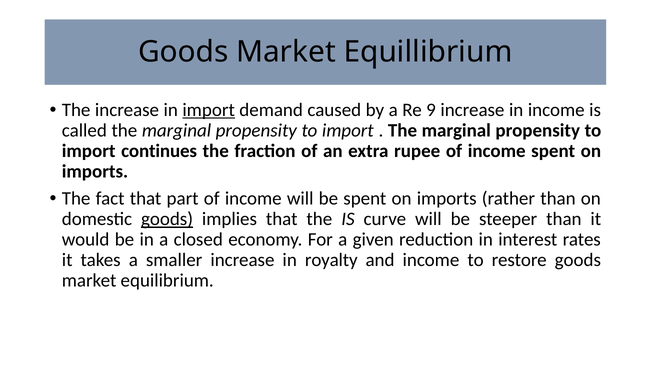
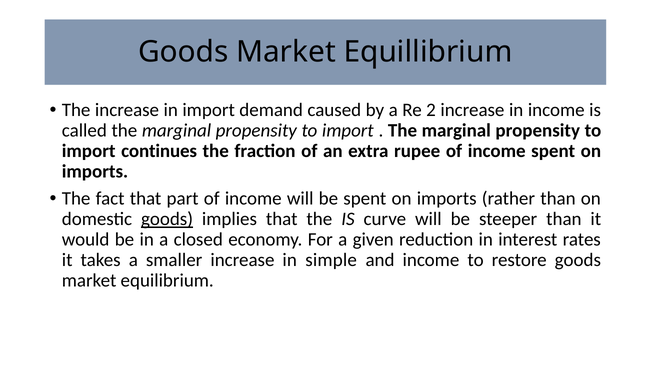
import underline: present -> none (209, 110)
9: 9 -> 2 (431, 110)
royalty: royalty -> simple (331, 260)
